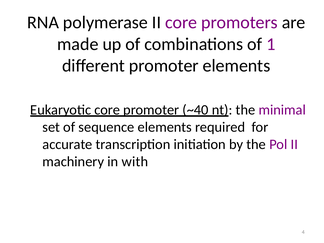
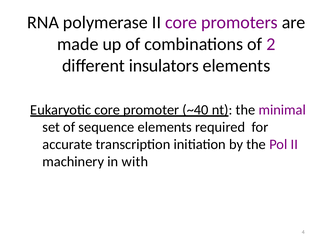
1: 1 -> 2 (271, 44)
different promoter: promoter -> insulators (164, 66)
